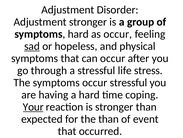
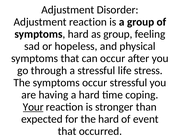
Adjustment stronger: stronger -> reaction (88, 22)
as occur: occur -> group (118, 34)
sad underline: present -> none (32, 46)
the than: than -> hard (109, 118)
